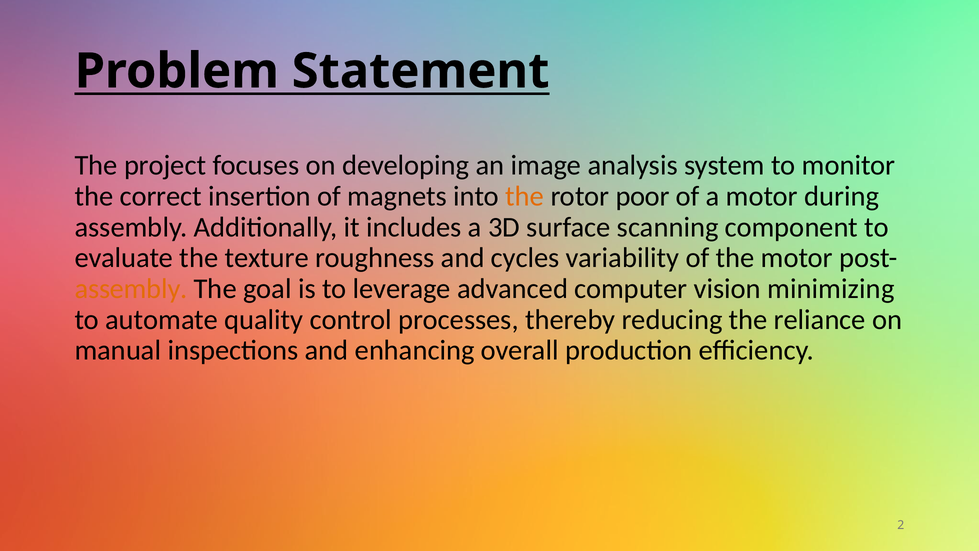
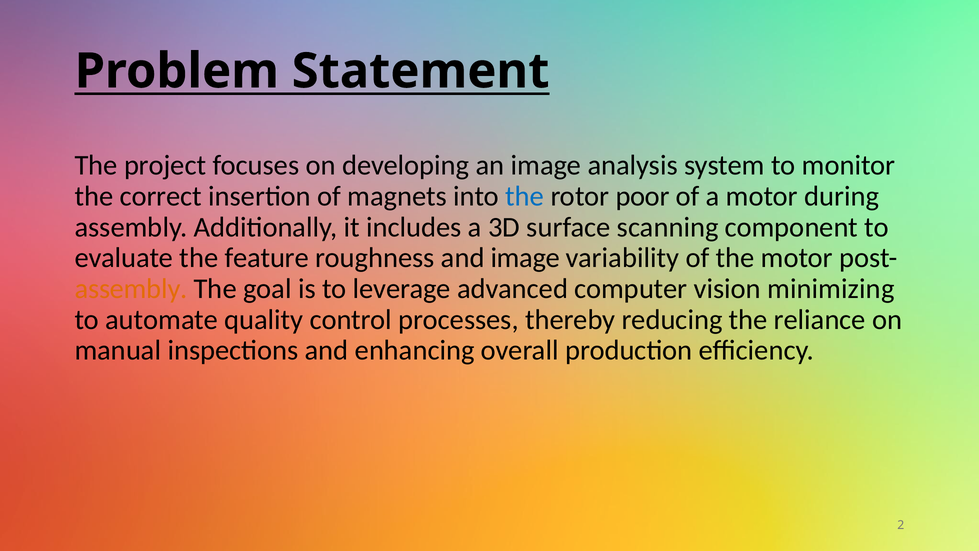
the colour: orange -> blue (525, 196)
texture: texture -> feature (267, 258)
and cycles: cycles -> image (525, 258)
